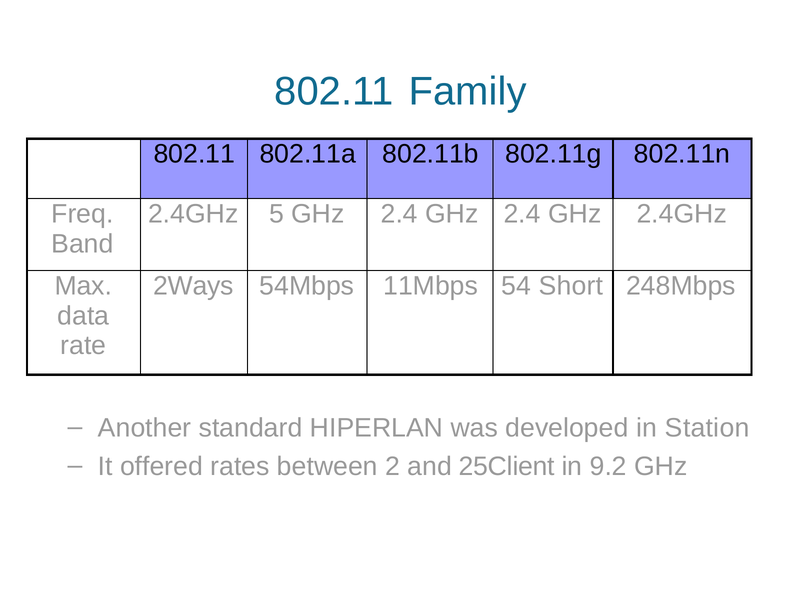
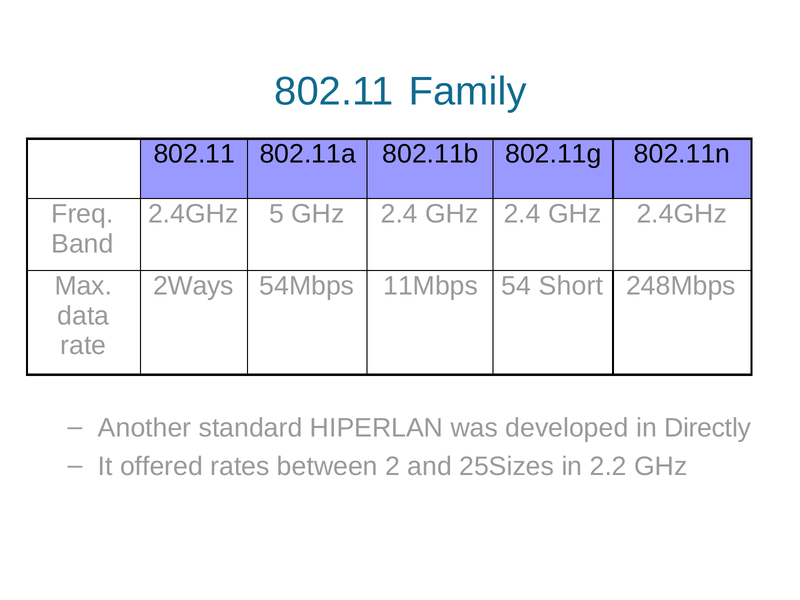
Station: Station -> Directly (708, 428)
25Client: 25Client -> 25Sizes (507, 466)
9.2: 9.2 -> 2.2 (608, 466)
